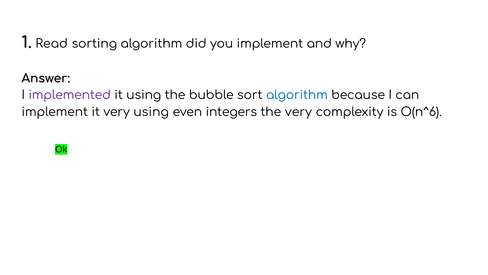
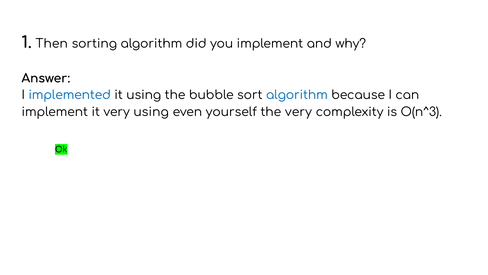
Read: Read -> Then (52, 44)
implemented colour: purple -> blue (70, 95)
integers: integers -> yourself (231, 112)
O(n^6: O(n^6 -> O(n^3 (421, 112)
